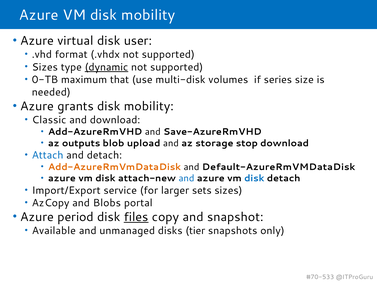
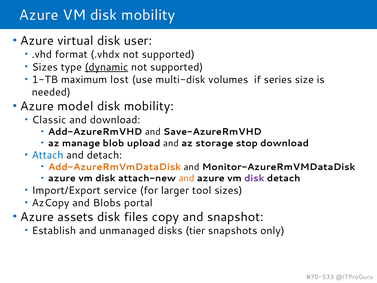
0-TB: 0-TB -> 1-TB (45, 80)
that: that -> lost (119, 80)
grants: grants -> model (75, 106)
outputs: outputs -> manage (81, 143)
Default-AzureRmVMDataDisk: Default-AzureRmVMDataDisk -> Monitor-AzureRmVMDataDisk (279, 167)
and colour: blue -> orange (186, 178)
disk colour: blue -> purple (254, 178)
sets: sets -> tool (202, 190)
period: period -> assets (76, 217)
files underline: present -> none (136, 217)
Available: Available -> Establish (54, 230)
